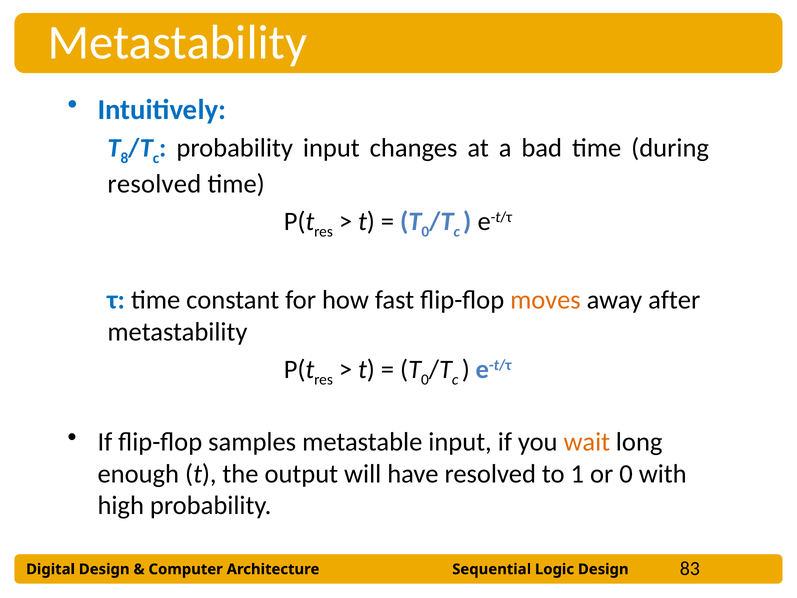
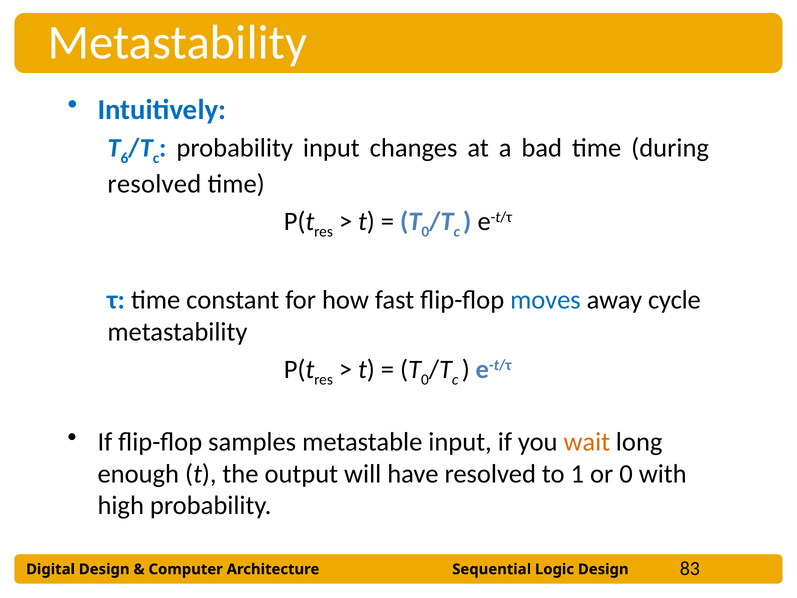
8: 8 -> 6 (125, 158)
moves colour: orange -> blue (545, 300)
after: after -> cycle (674, 300)
